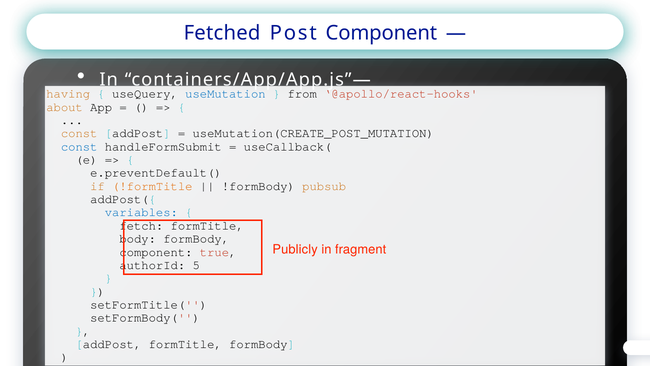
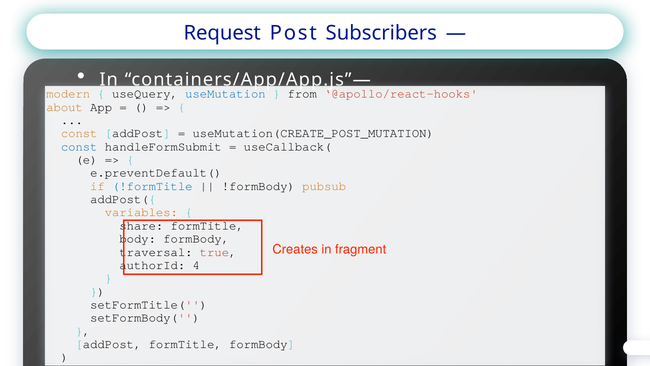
Fetched: Fetched -> Request (222, 33)
Post Component: Component -> Subscribers (381, 33)
having: having -> modern (68, 94)
!formTitle colour: orange -> blue (152, 186)
variables colour: blue -> orange (141, 212)
fetch: fetch -> share (141, 225)
Publicly: Publicly -> Creates (295, 249)
component: component -> traversal (156, 252)
5: 5 -> 4 (196, 265)
